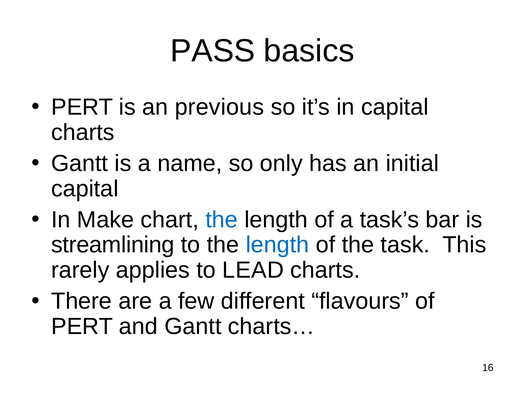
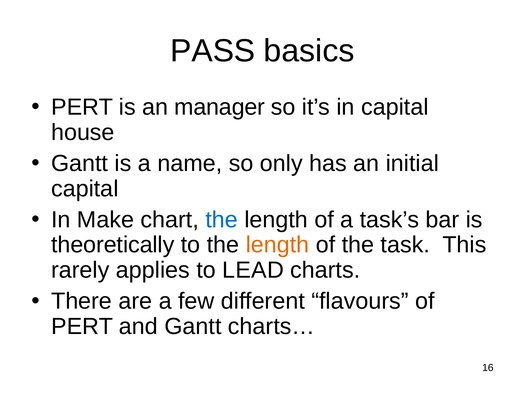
previous: previous -> manager (220, 107)
charts: charts -> house (83, 132)
streamlining: streamlining -> theoretically (113, 245)
length colour: blue -> orange (277, 245)
